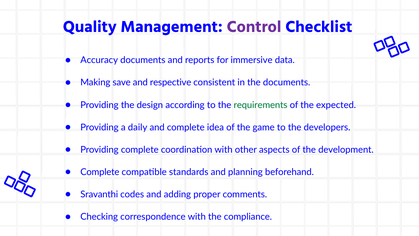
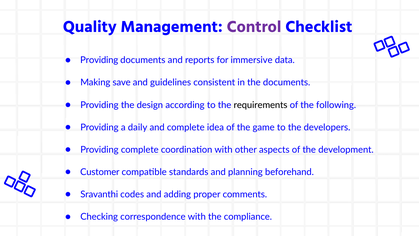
Accuracy: Accuracy -> Providing (99, 60)
respective: respective -> guidelines (171, 82)
requirements colour: green -> black (261, 105)
expected: expected -> following (336, 105)
Complete: Complete -> Customer (100, 172)
